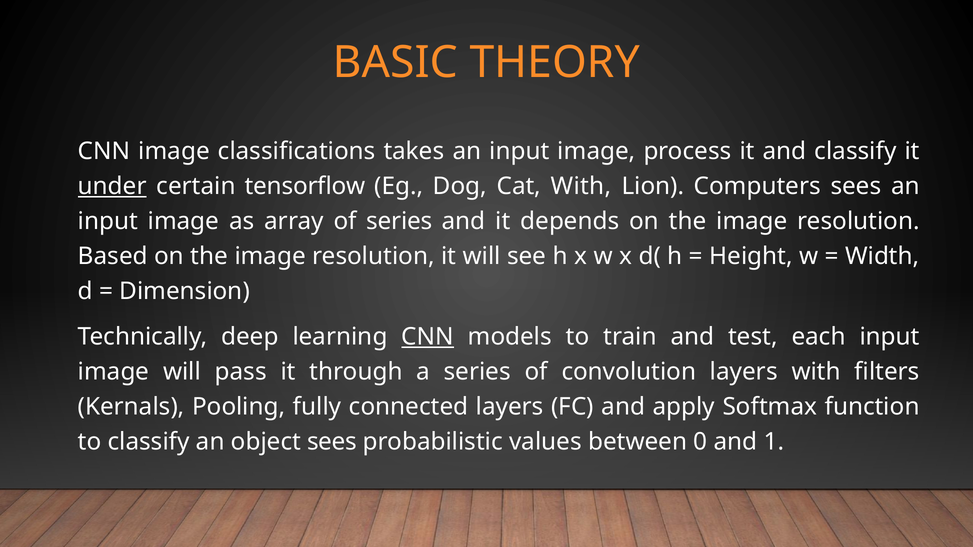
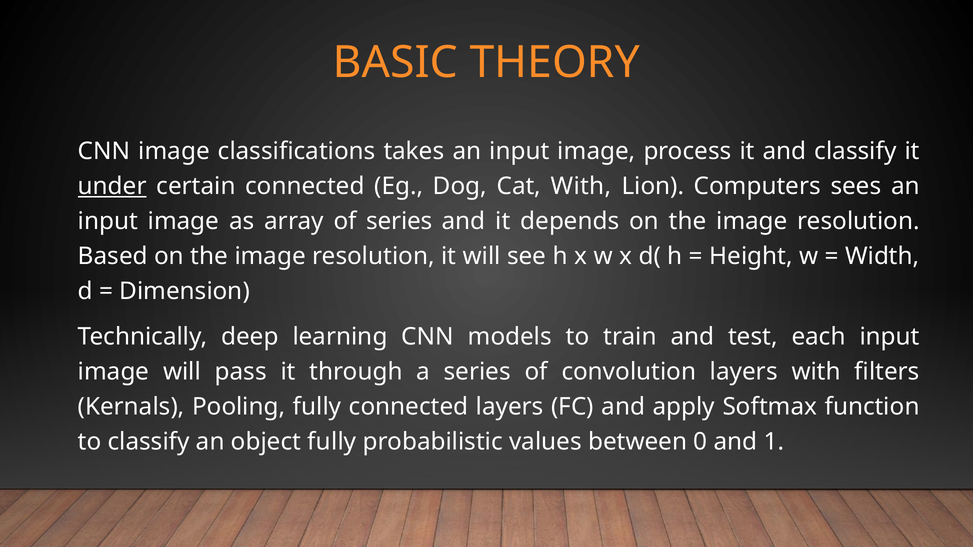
certain tensorflow: tensorflow -> connected (305, 187)
CNN underline: present -> none (428, 337)
object sees: sees -> fully (332, 442)
